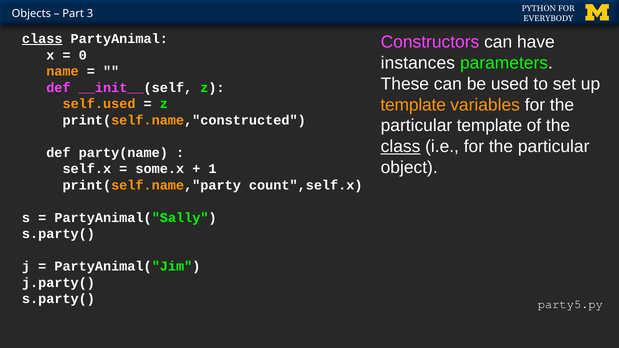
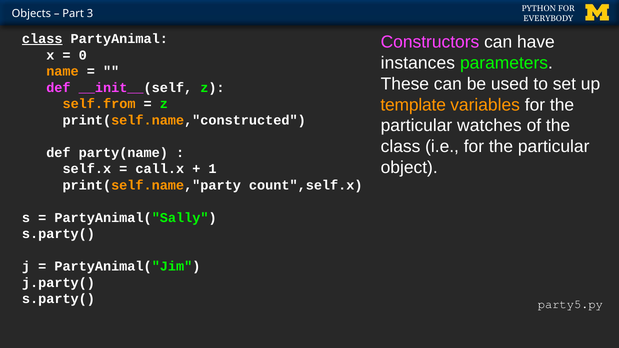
self.used: self.used -> self.from (99, 104)
particular template: template -> watches (489, 126)
class underline: present -> none (401, 147)
some.x: some.x -> call.x (160, 169)
